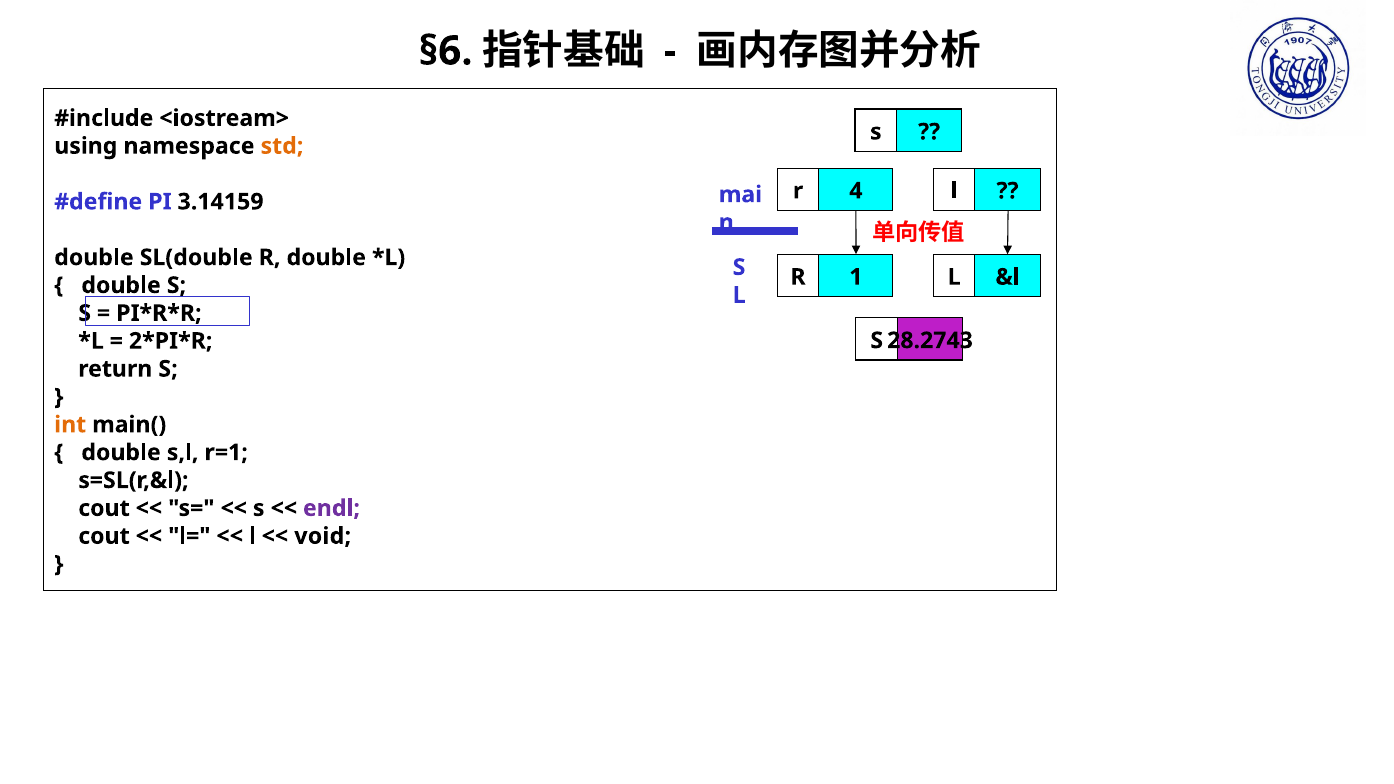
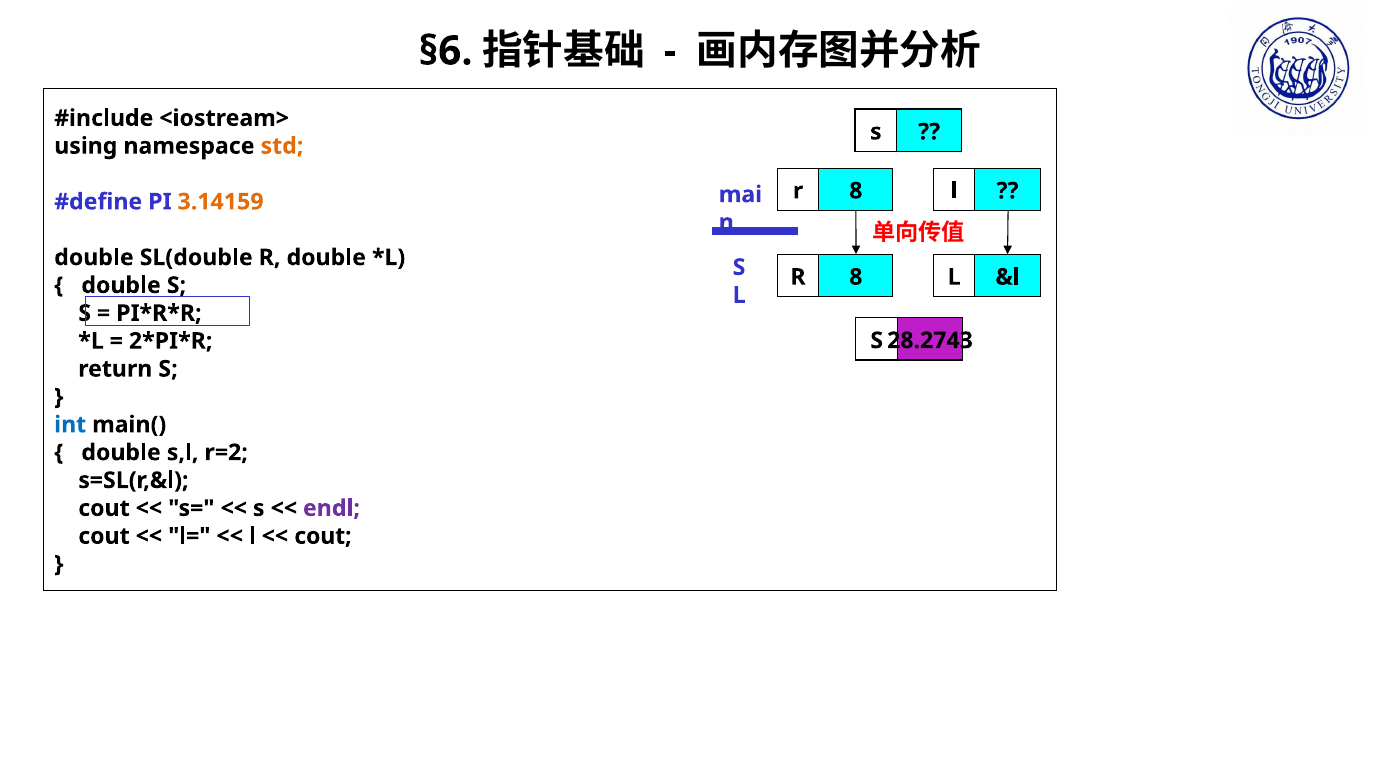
4: 4 -> 8 (856, 191)
3.14159 colour: black -> orange (221, 202)
1: 1 -> 8 (856, 277)
int colour: orange -> blue (70, 425)
r=1: r=1 -> r=2 (226, 453)
void: void -> cout (323, 536)
